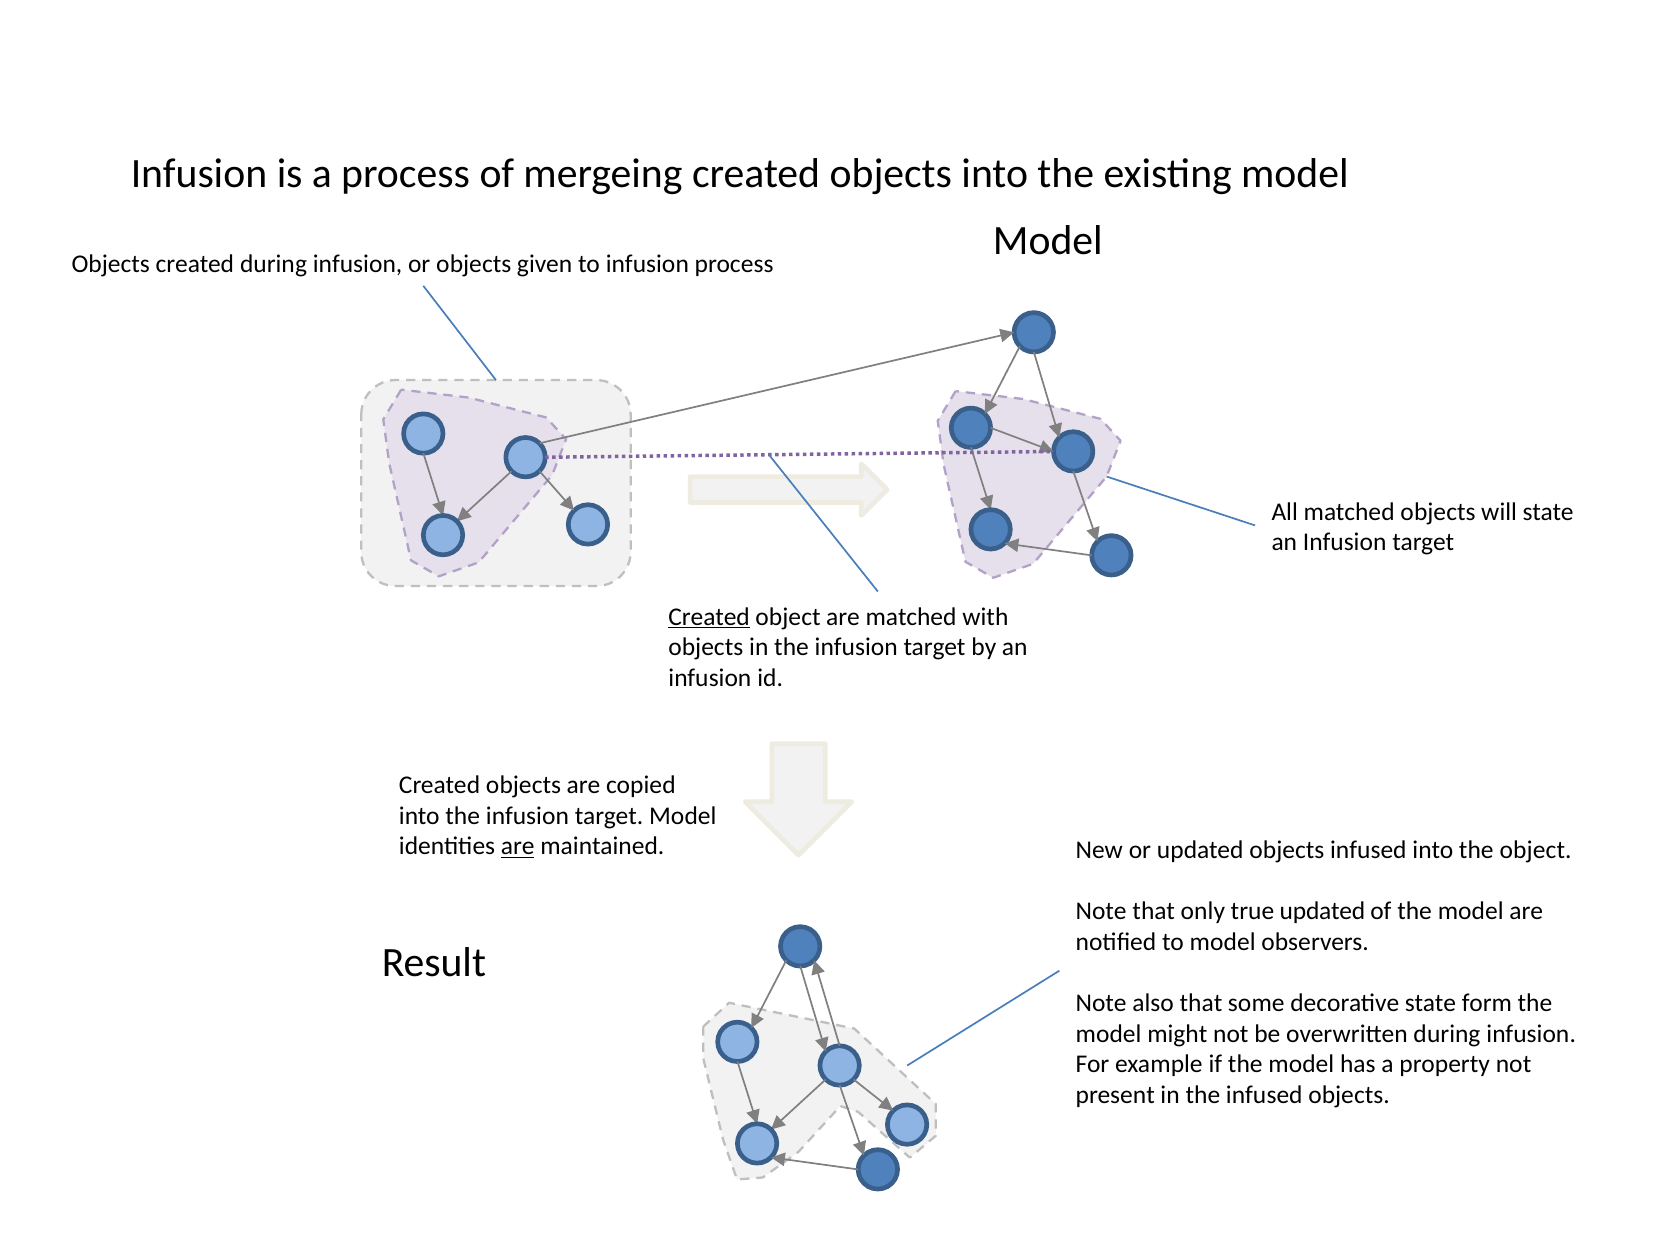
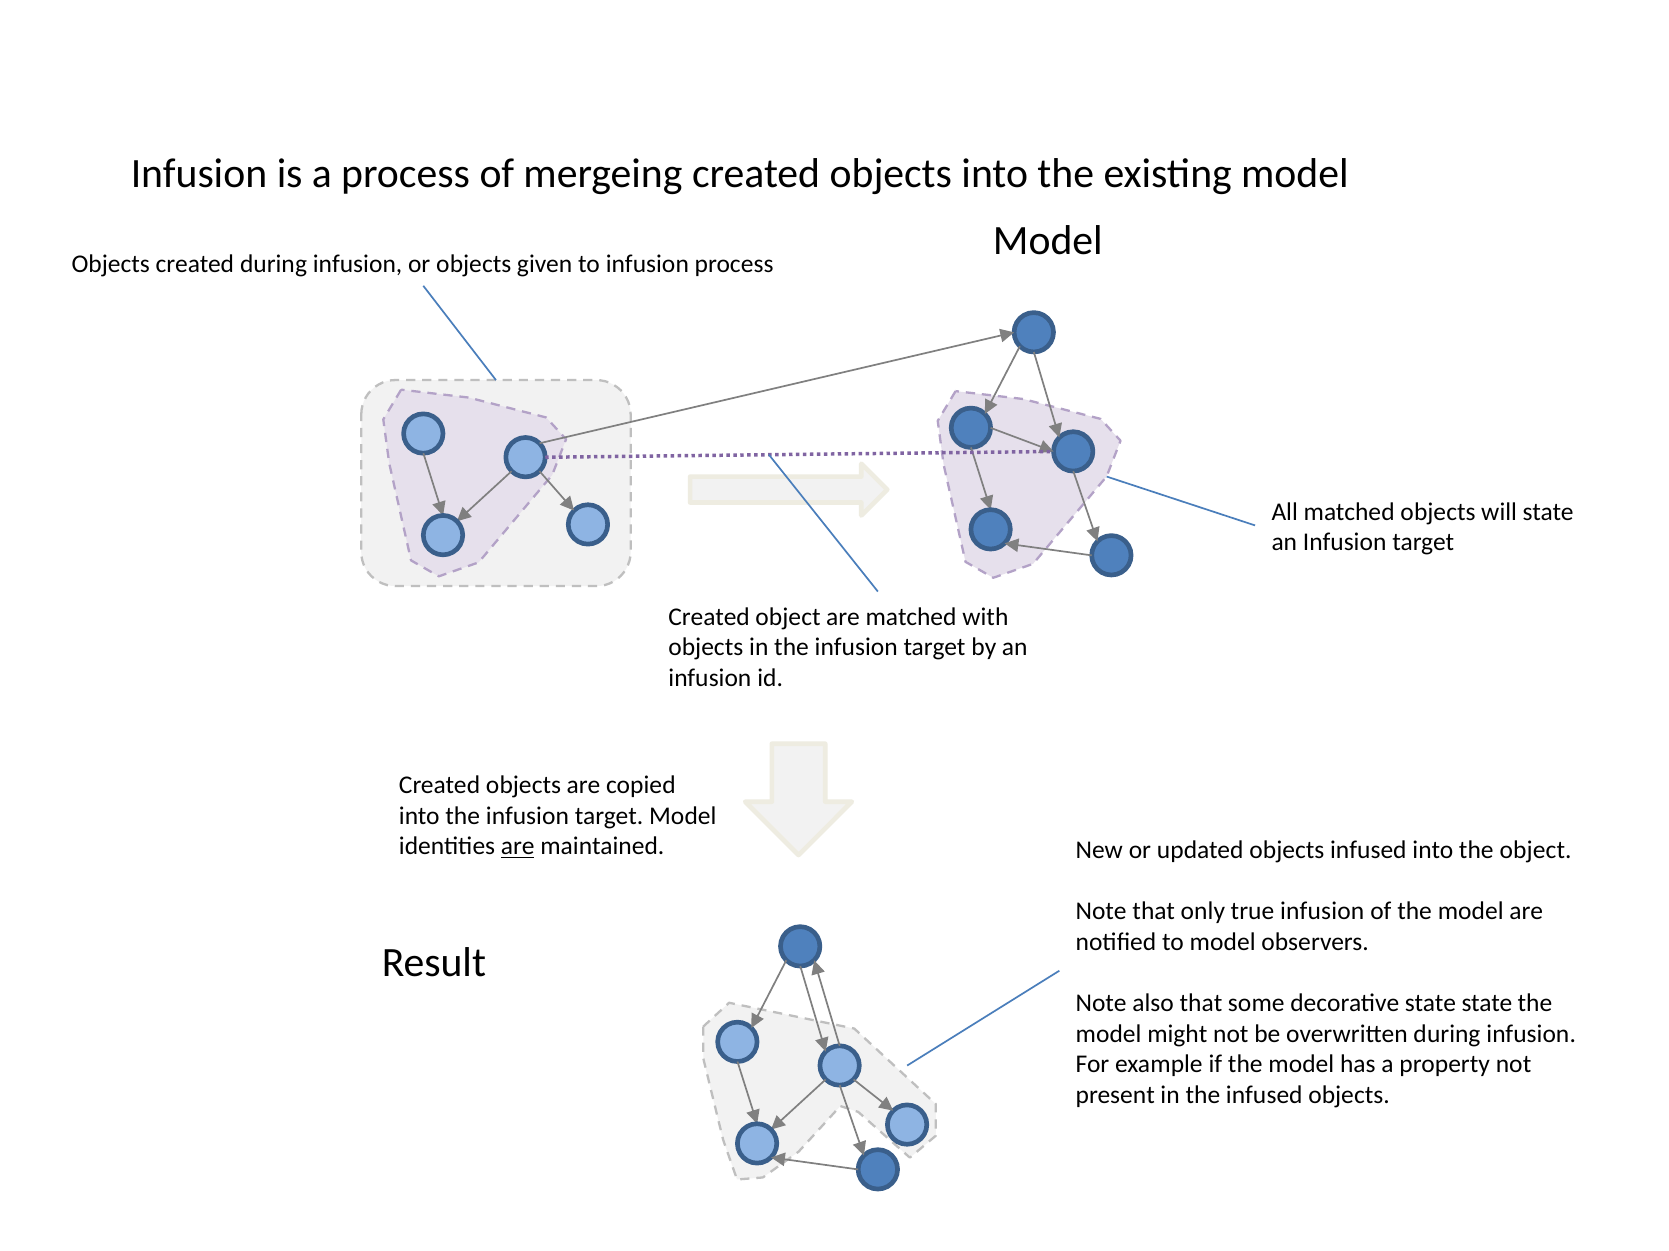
Created underline: present -> none (709, 617)
true updated: updated -> infusion (1322, 912)
state form: form -> state (1487, 1004)
